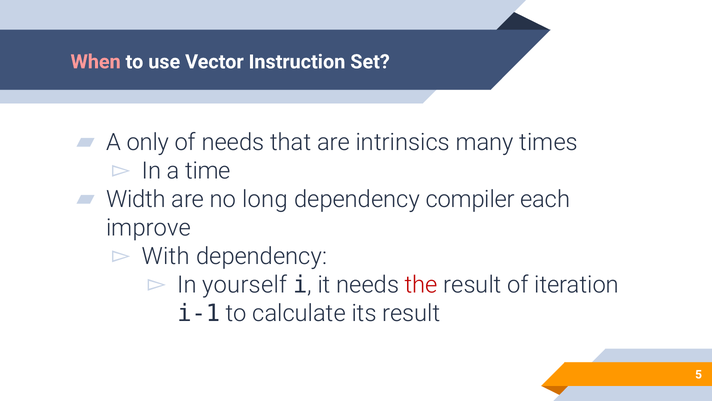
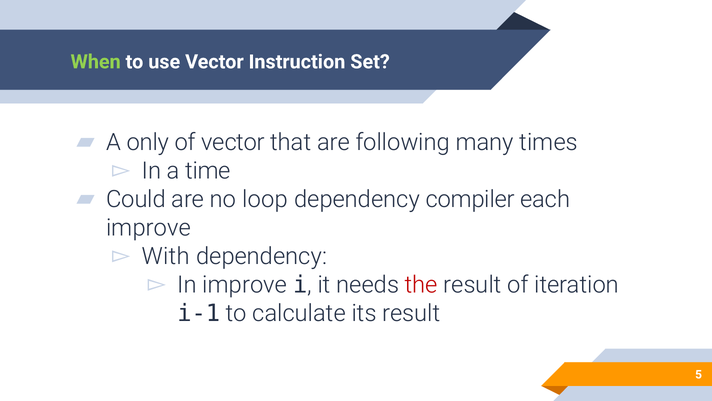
When colour: pink -> light green (96, 62)
of needs: needs -> vector (233, 142)
intrinsics: intrinsics -> following (403, 142)
Width: Width -> Could (136, 199)
long: long -> loop (265, 199)
In yourself: yourself -> improve (245, 284)
